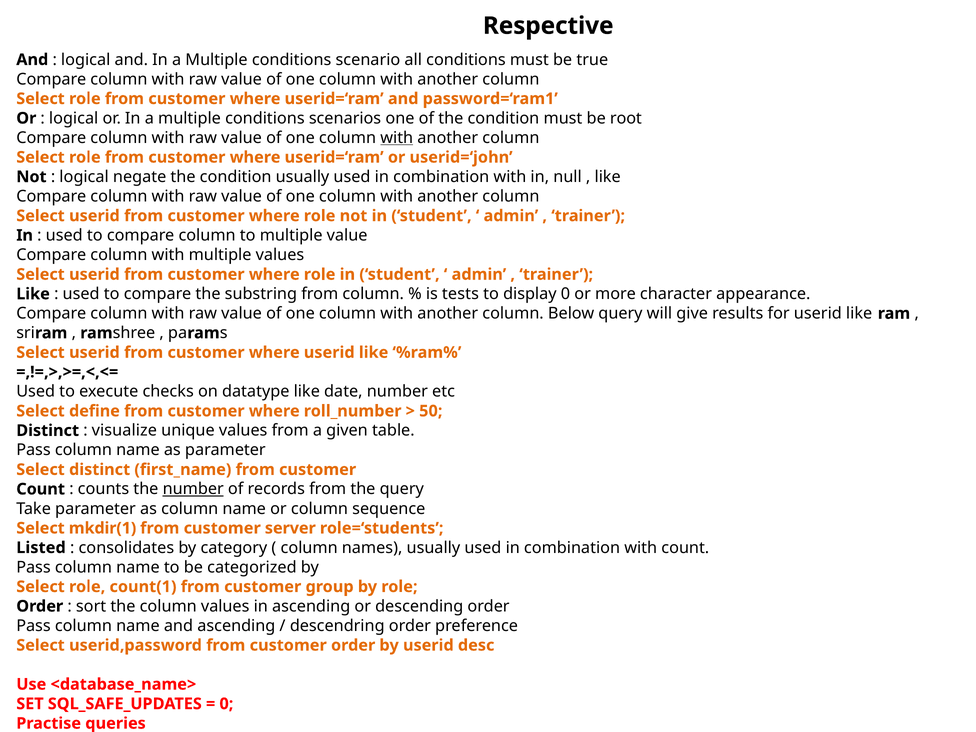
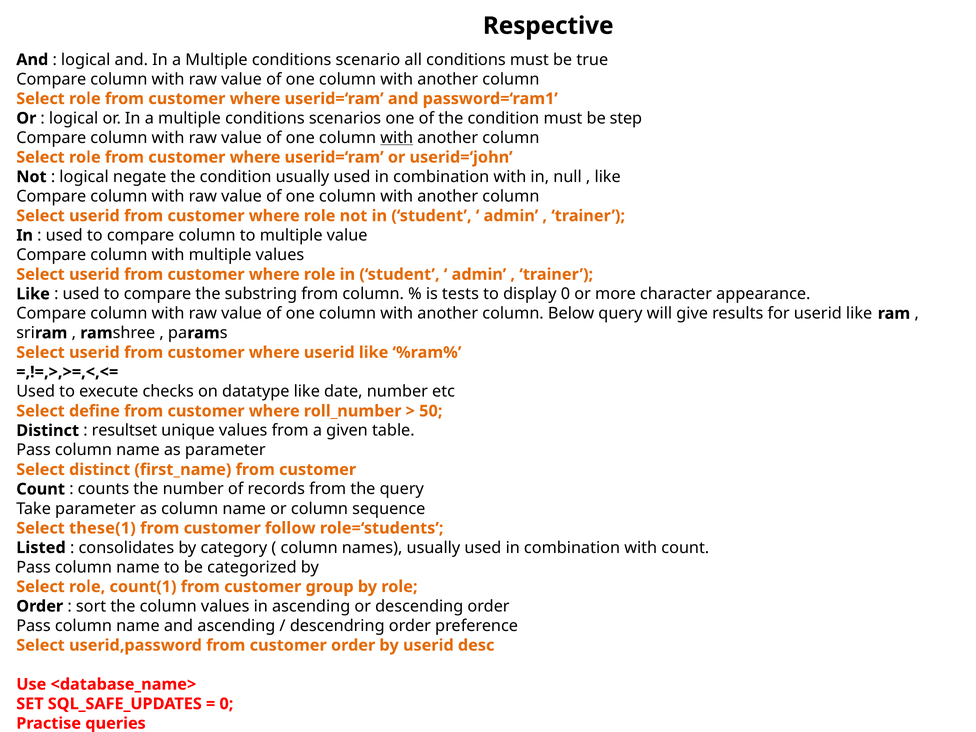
root: root -> step (626, 118)
visualize: visualize -> resultset (124, 431)
number underline: present -> none (193, 489)
mkdir(1: mkdir(1 -> these(1 (102, 528)
server: server -> follow (290, 528)
